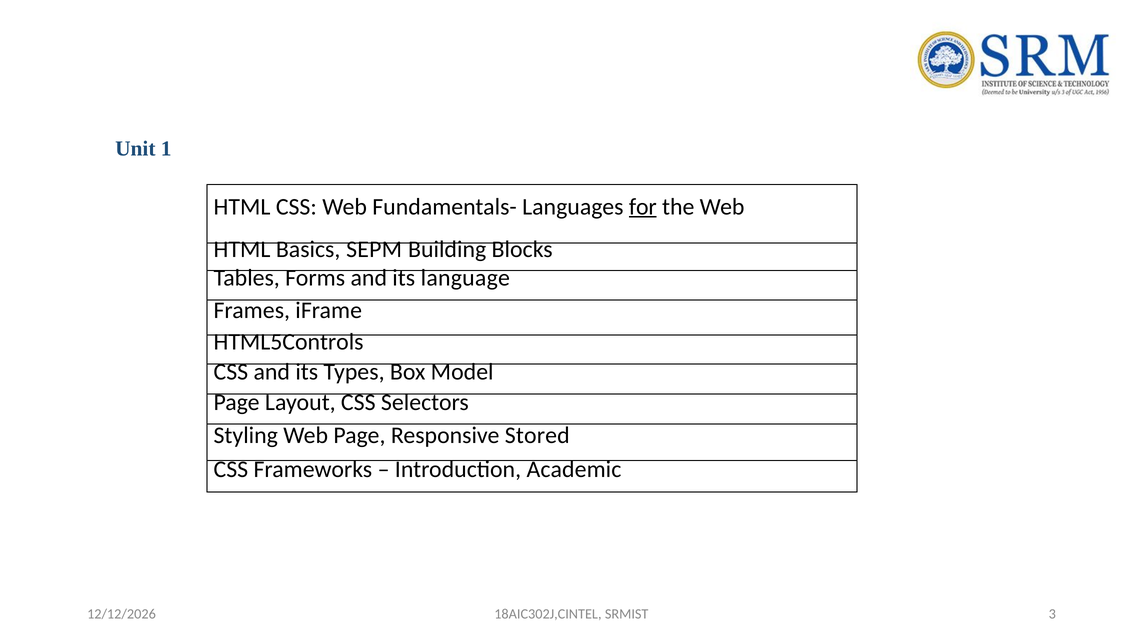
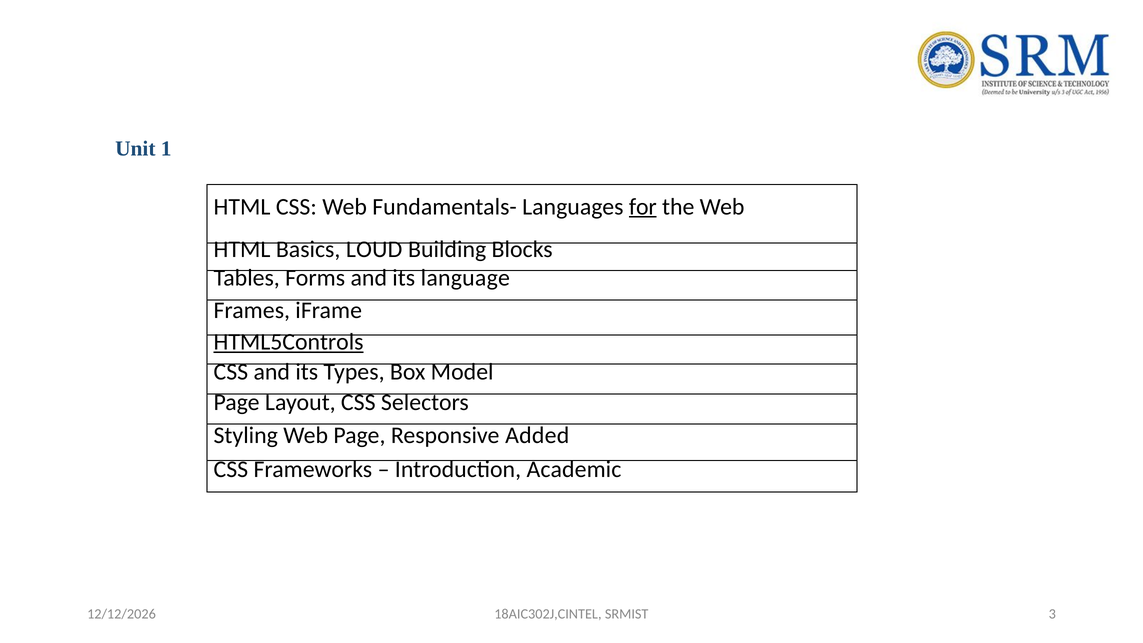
SEPM: SEPM -> LOUD (374, 249)
HTML5Controls underline: none -> present (289, 342)
Stored: Stored -> Added (537, 435)
